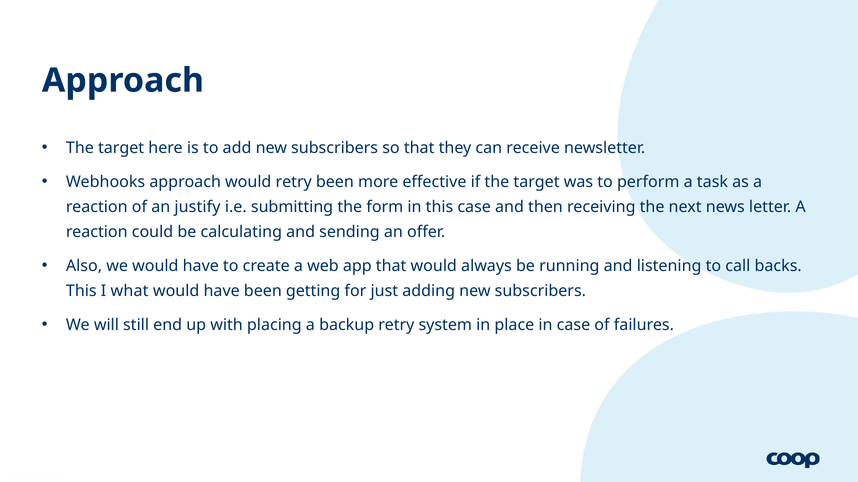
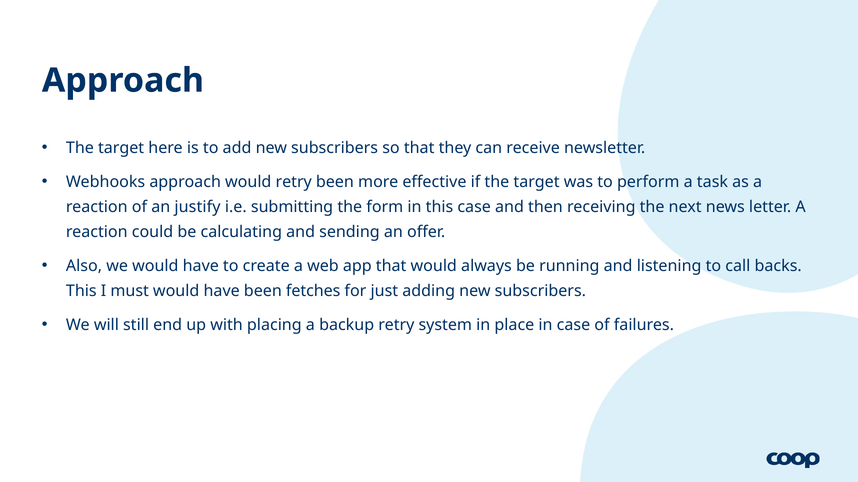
what: what -> must (130, 291)
getting: getting -> fetches (313, 291)
